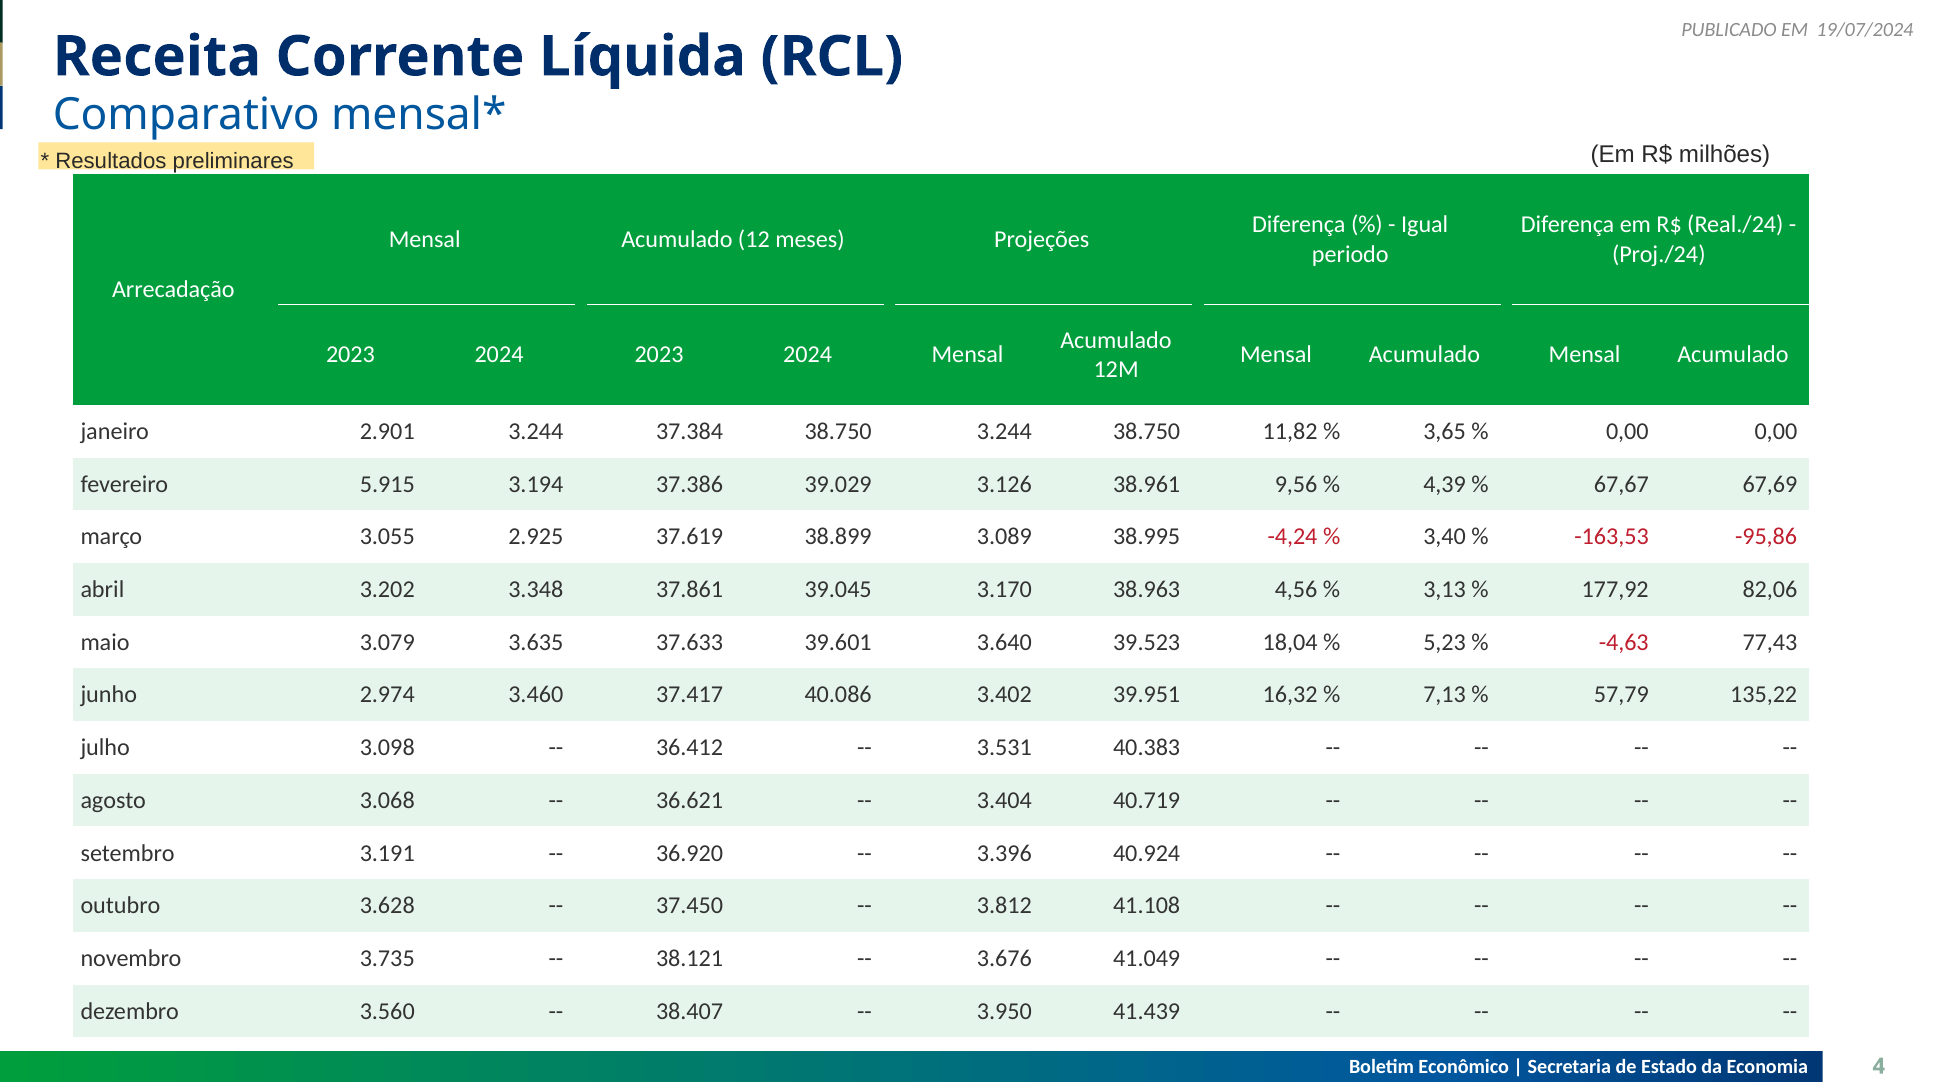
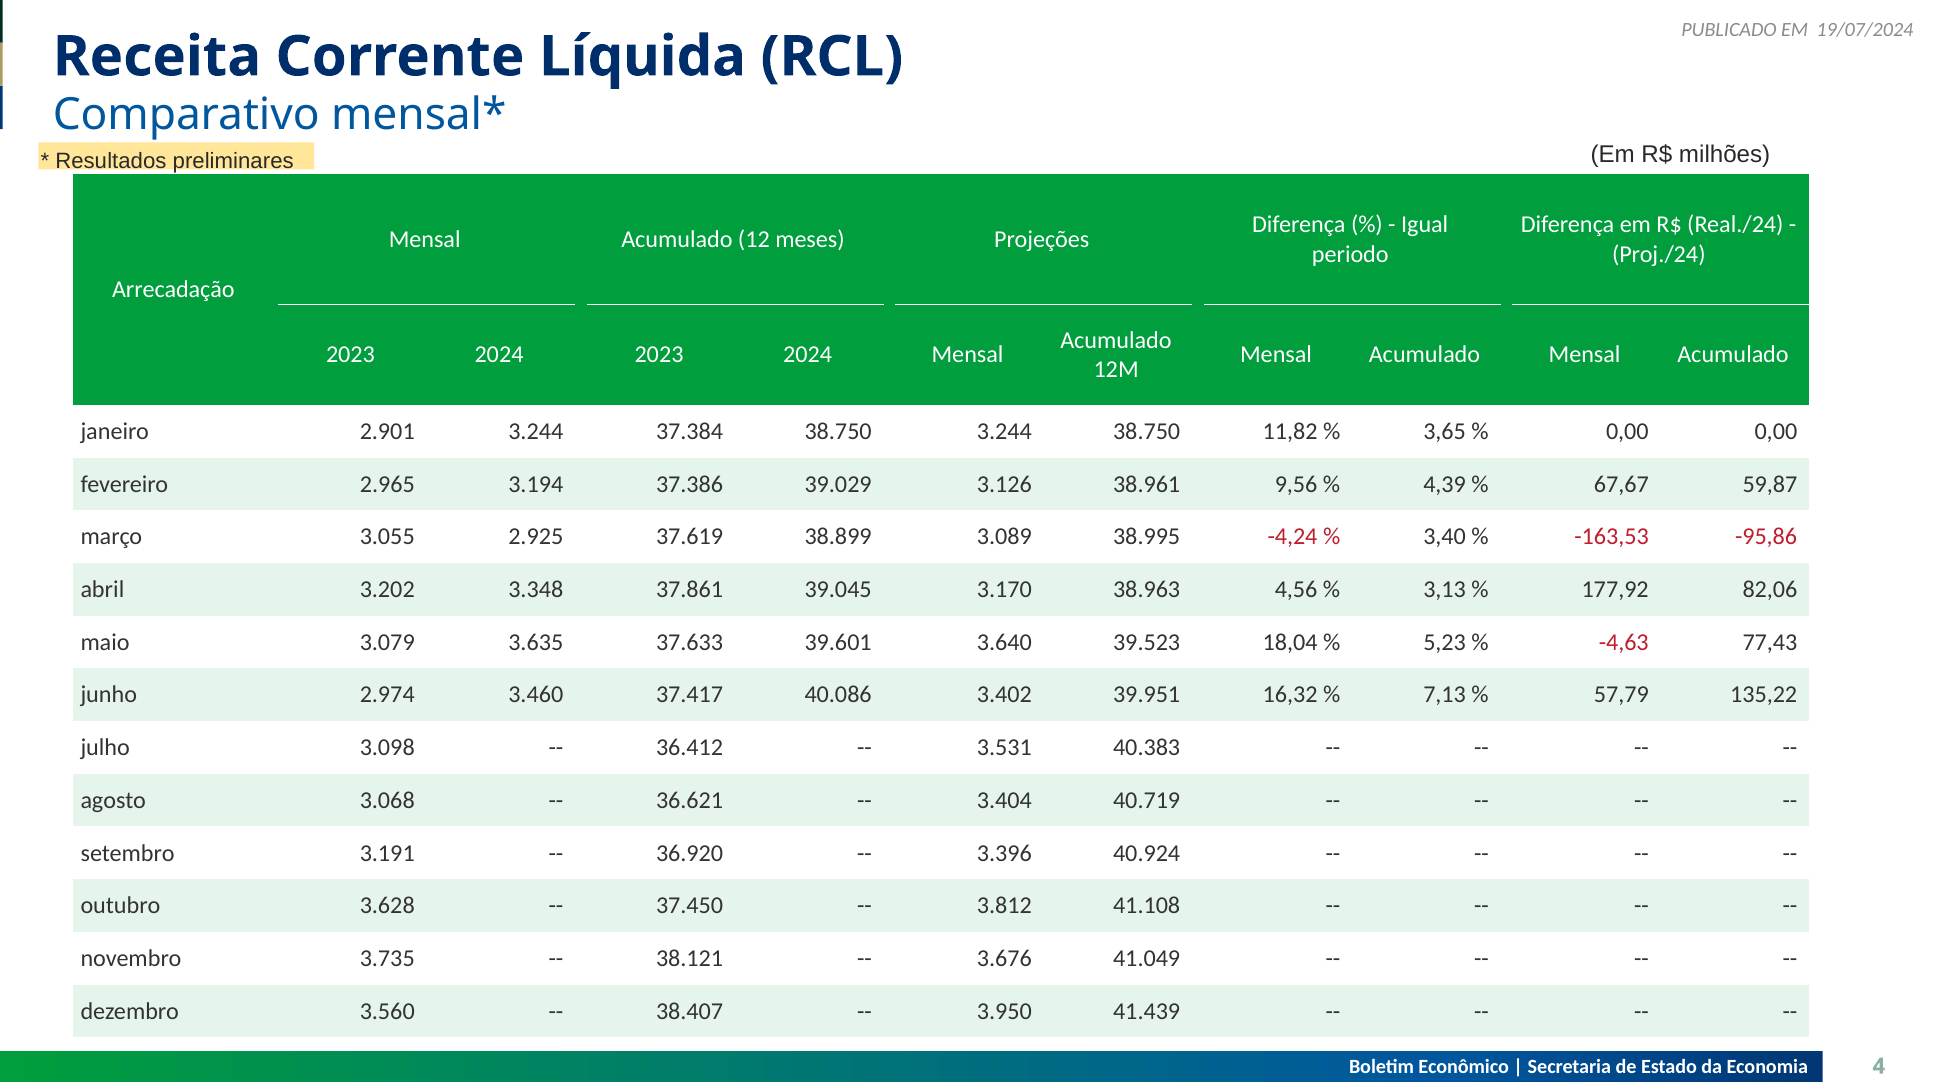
5.915: 5.915 -> 2.965 (387, 484)
67,69: 67,69 -> 59,87 (1770, 484)
